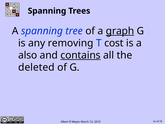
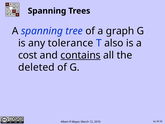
graph underline: present -> none (120, 31)
removing: removing -> tolerance (71, 43)
cost: cost -> also (114, 43)
also: also -> cost (28, 55)
